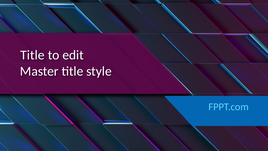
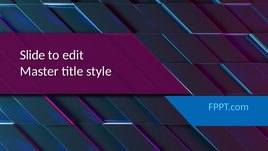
Title: Title -> Slide (33, 55)
